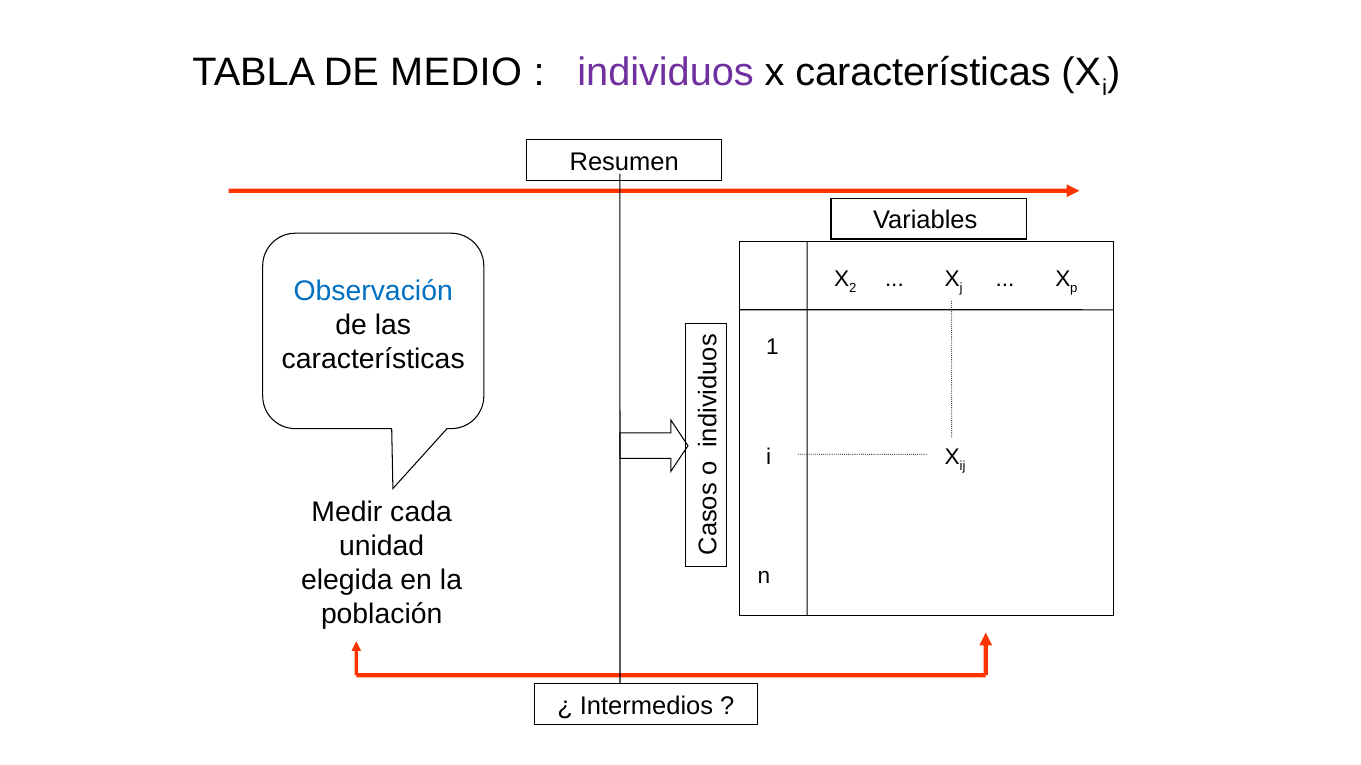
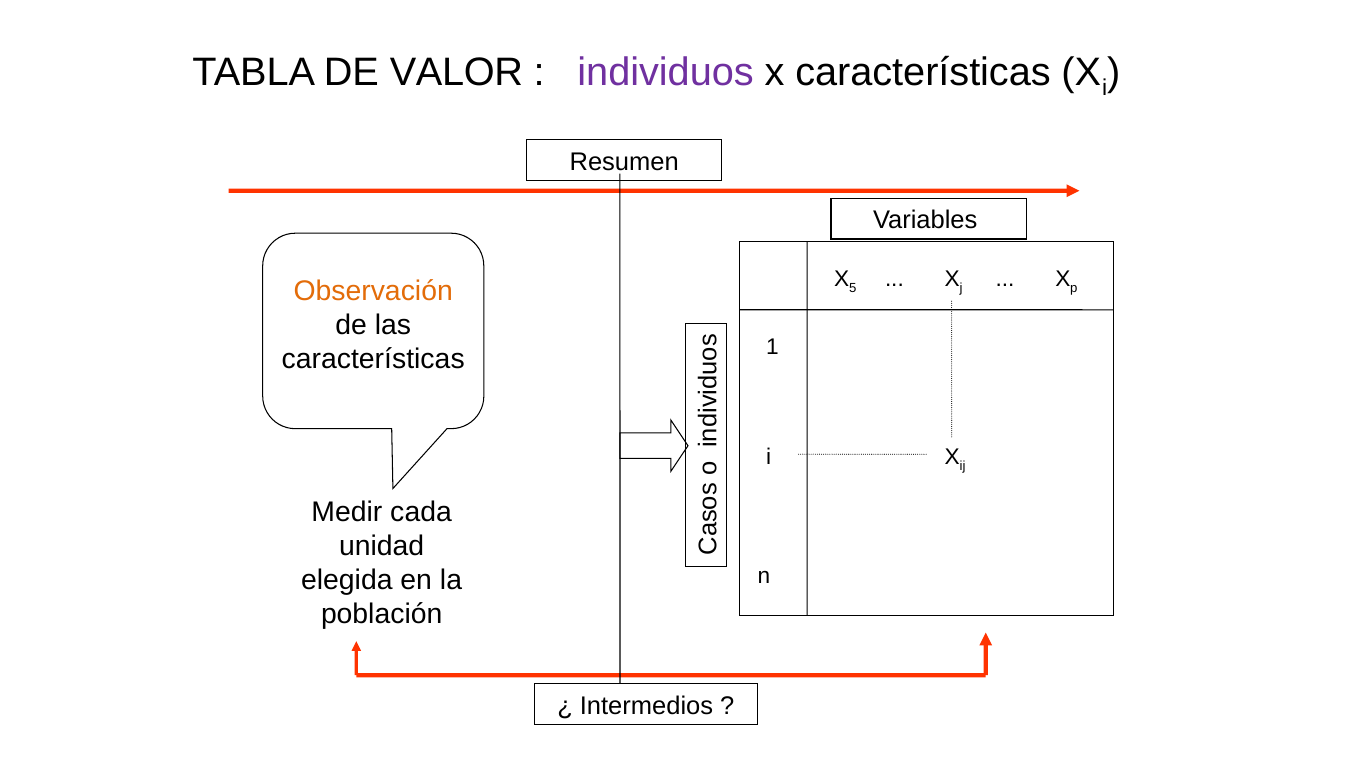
MEDIO: MEDIO -> VALOR (456, 72)
2: 2 -> 5 (853, 288)
Observación colour: blue -> orange (373, 291)
